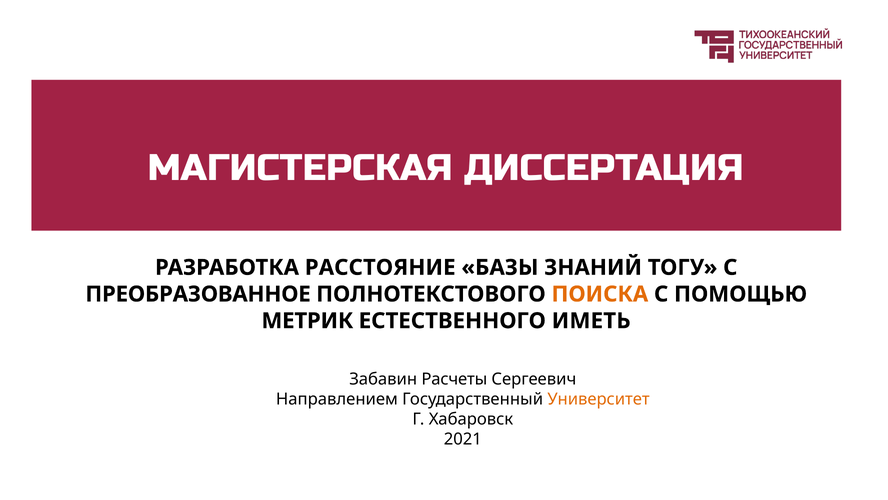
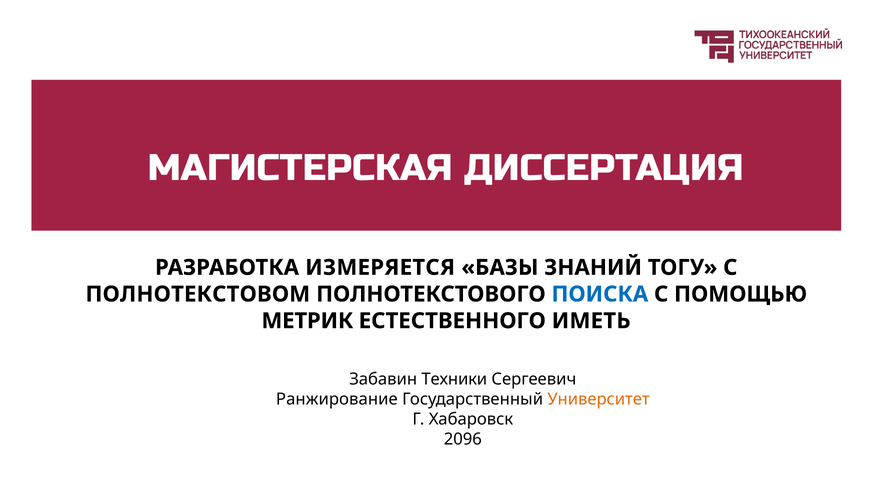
РАССТОЯНИЕ: РАССТОЯНИЕ -> ИЗМЕРЯЕТСЯ (380, 267)
ПРЕОБРАЗОВАННОЕ: ПРЕОБРАЗОВАННОЕ -> ПОЛНОТЕКСТОВОМ (198, 294)
ПОИСКА colour: orange -> blue (600, 294)
Расчеты: Расчеты -> Техники (454, 379)
Направлением: Направлением -> Ранжирование (337, 399)
2021: 2021 -> 2096 (463, 439)
